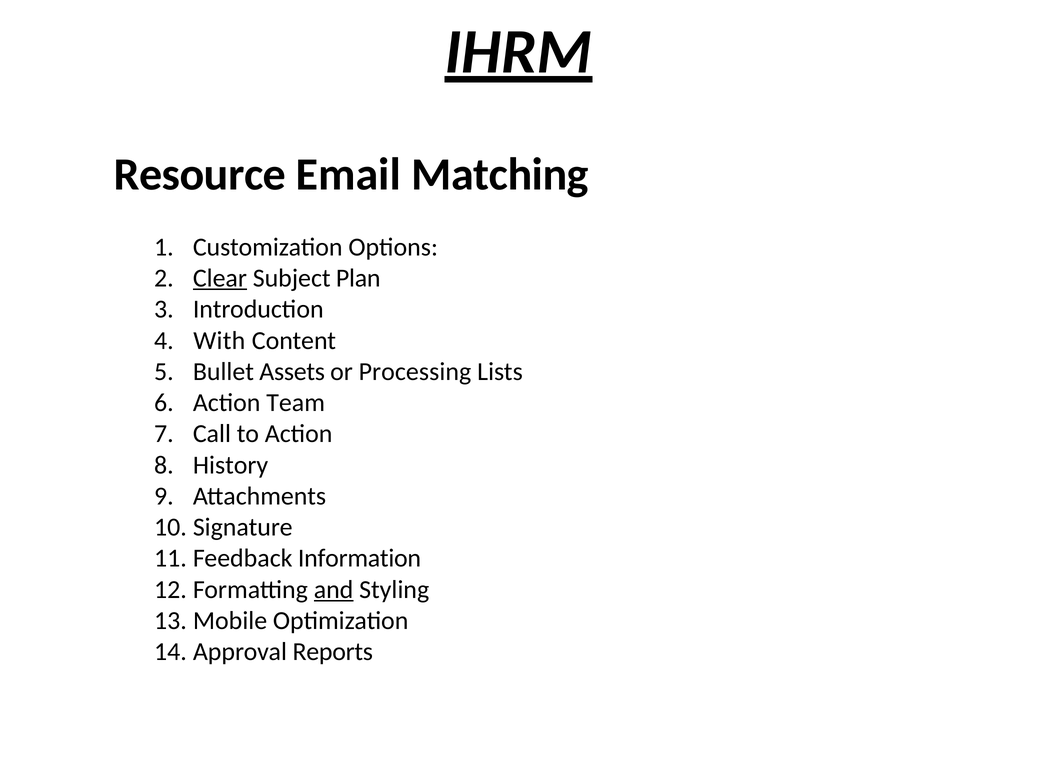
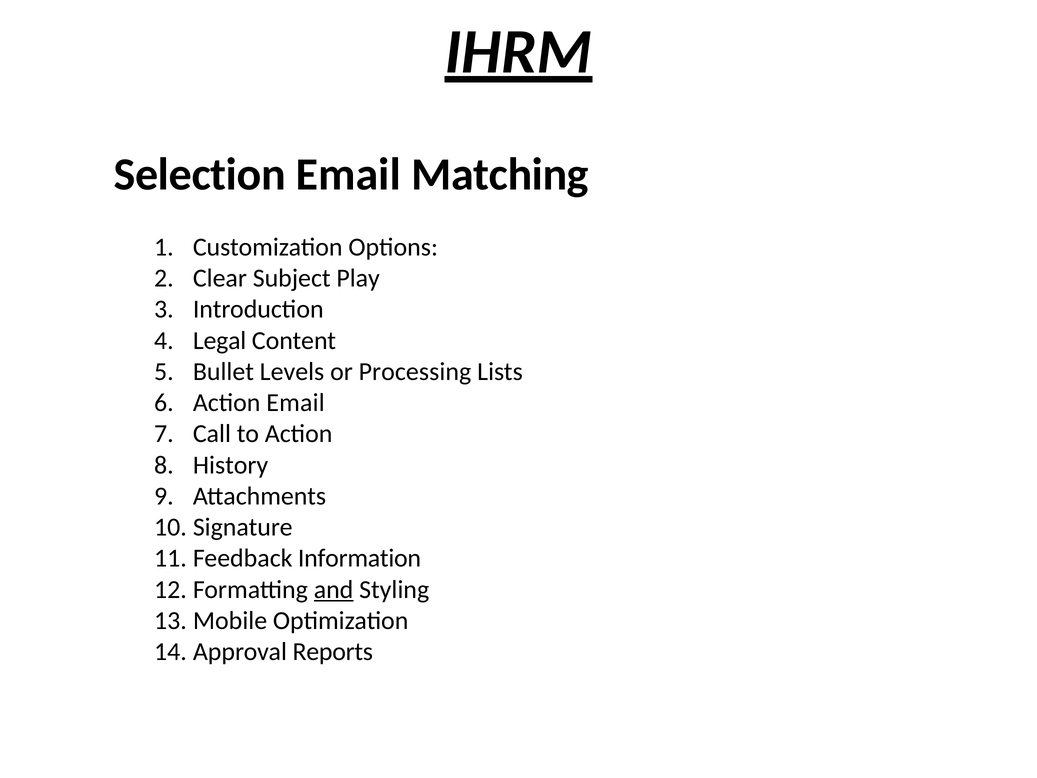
Resource: Resource -> Selection (200, 174)
Clear underline: present -> none (220, 278)
Plan: Plan -> Play (358, 278)
With: With -> Legal (220, 340)
Assets: Assets -> Levels (292, 372)
Action Team: Team -> Email (296, 403)
